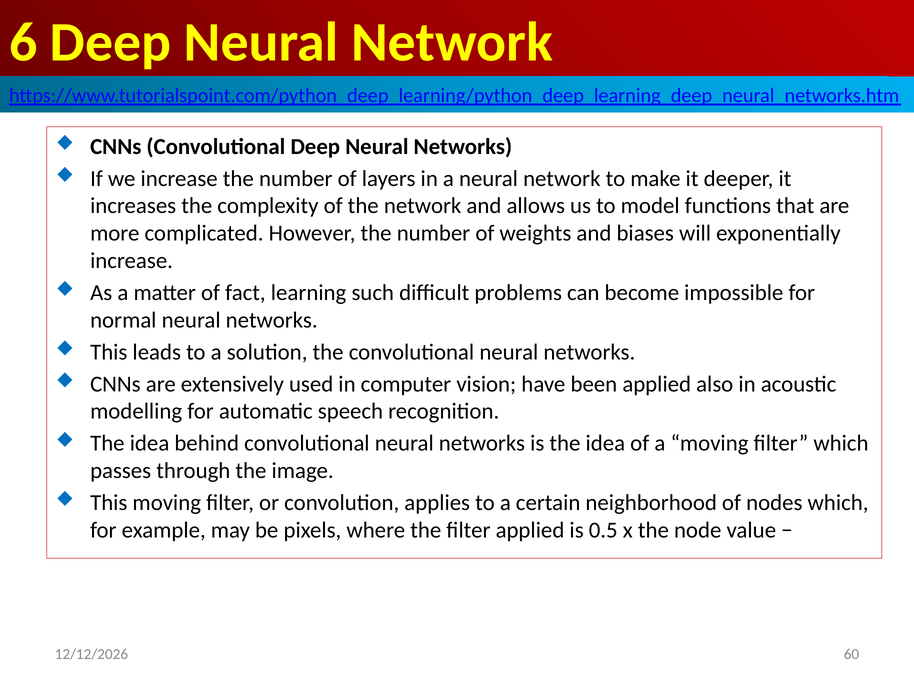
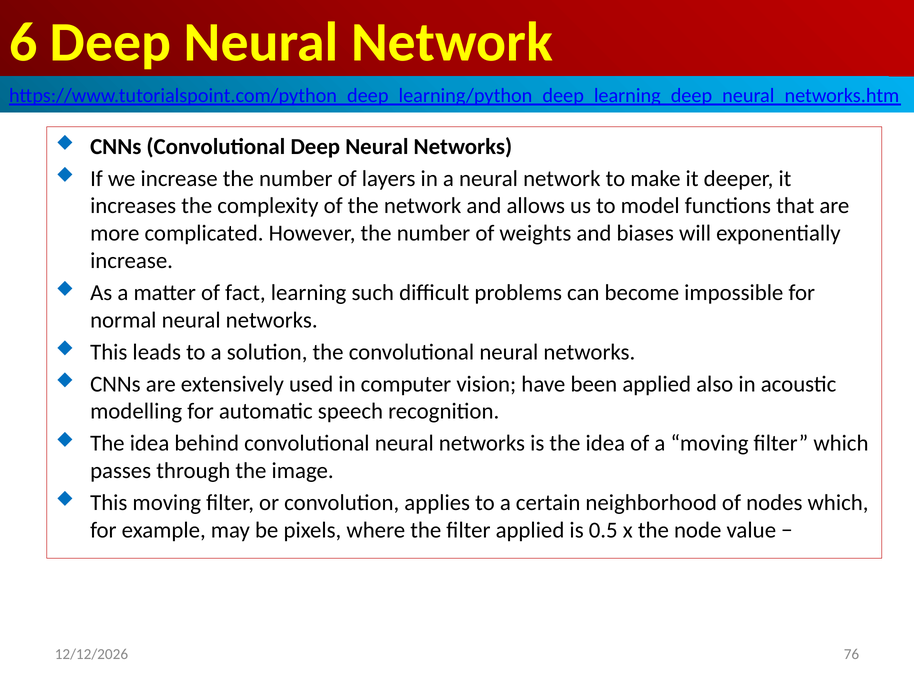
60: 60 -> 76 (851, 654)
